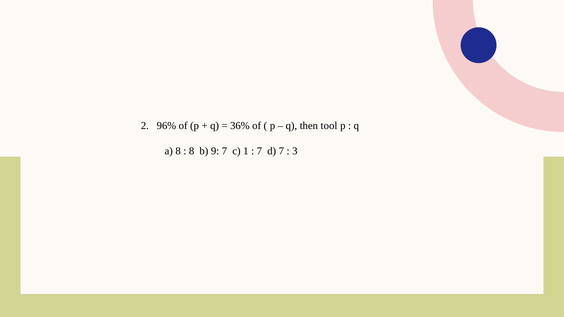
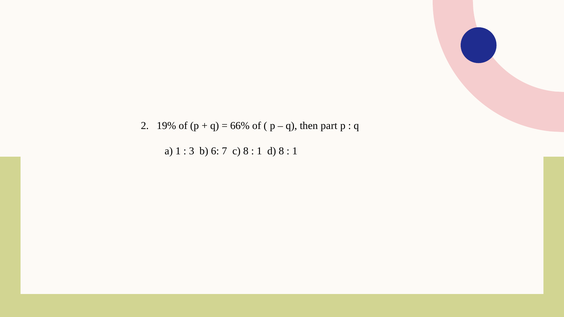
96%: 96% -> 19% (166, 126)
36%: 36% -> 66% (240, 126)
tool: tool -> part (329, 126)
a 8: 8 -> 1 (178, 151)
8: 8 -> 3 (192, 151)
9: 9 -> 6 (215, 151)
c 1: 1 -> 8 (246, 151)
7: 7 -> 1 (259, 151)
d 7: 7 -> 8 (281, 151)
3: 3 -> 1 (295, 151)
